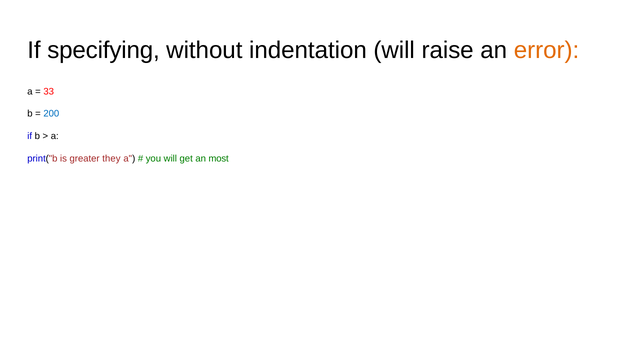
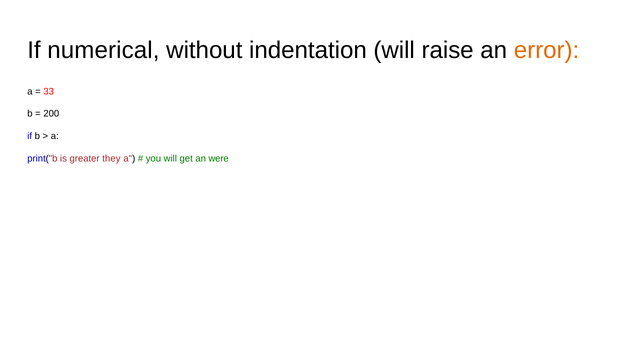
specifying: specifying -> numerical (103, 50)
200 colour: blue -> black (51, 114)
most: most -> were (219, 159)
